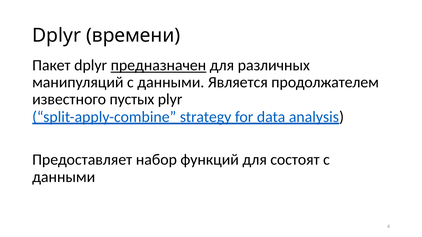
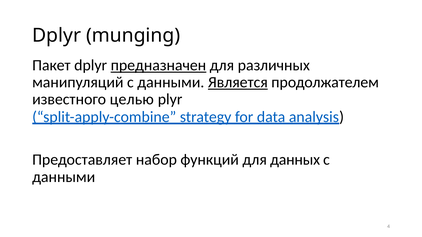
времени: времени -> munging (133, 35)
Является underline: none -> present (238, 83)
пустых: пустых -> целью (132, 100)
состоят: состоят -> данных (295, 160)
